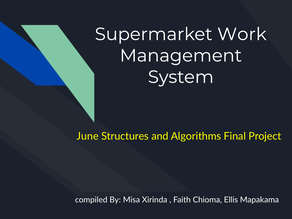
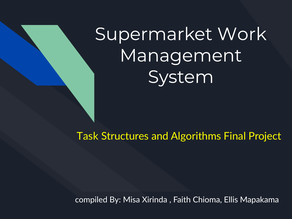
June: June -> Task (88, 136)
